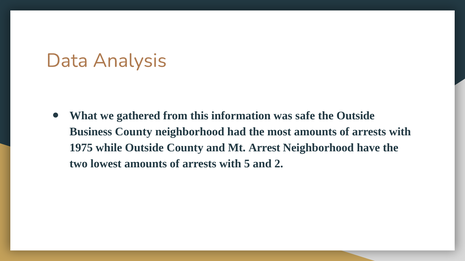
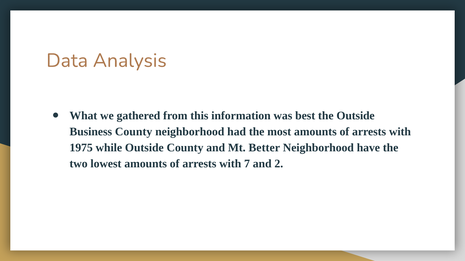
safe: safe -> best (305, 116)
Arrest: Arrest -> Better (264, 148)
5: 5 -> 7 (247, 164)
